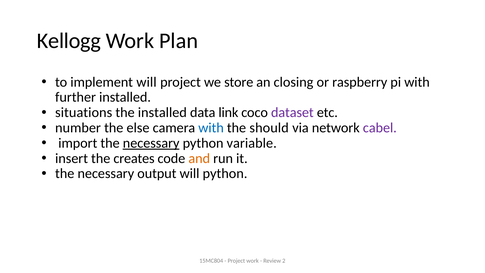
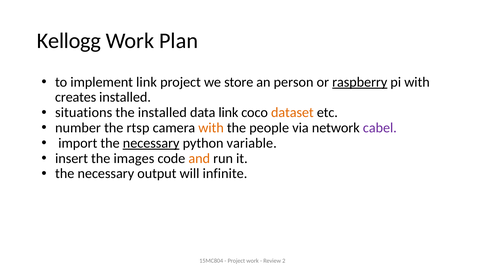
implement will: will -> link (146, 82)
closing: closing -> person (294, 82)
raspberry underline: none -> present (360, 82)
further: further -> creates (76, 97)
dataset colour: purple -> orange (292, 112)
else: else -> rtsp (138, 128)
with colour: blue -> orange (211, 128)
should: should -> people (269, 128)
creates: creates -> images (134, 158)
will python: python -> infinite (225, 173)
